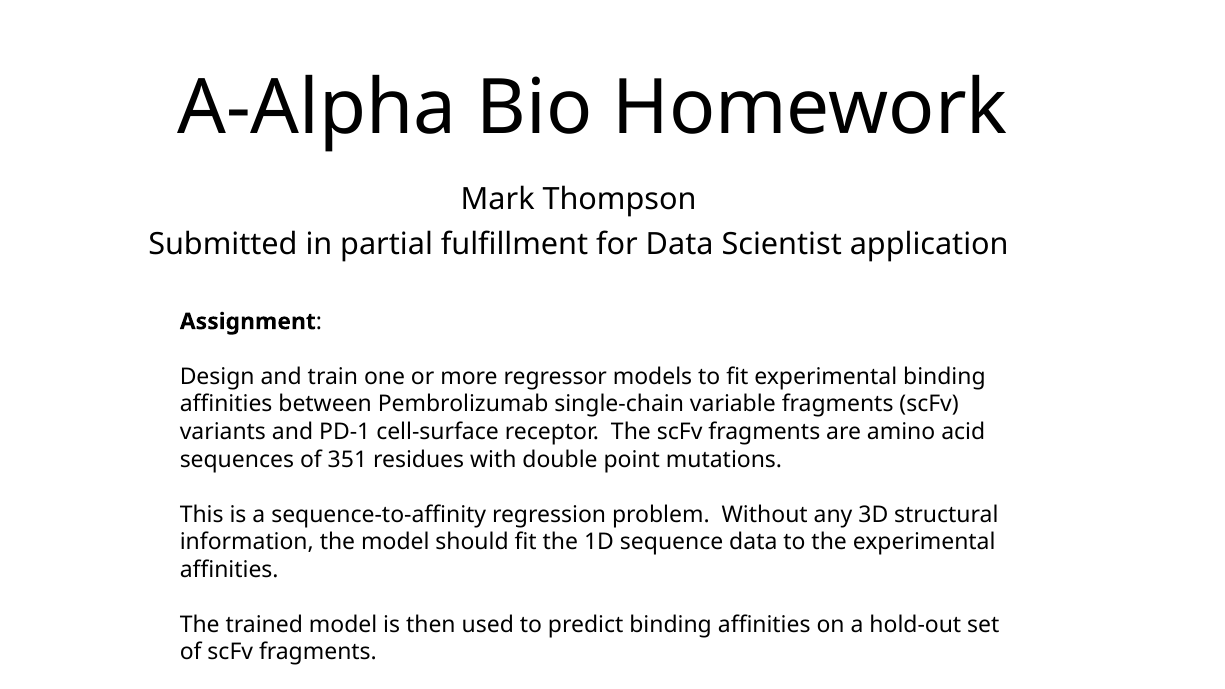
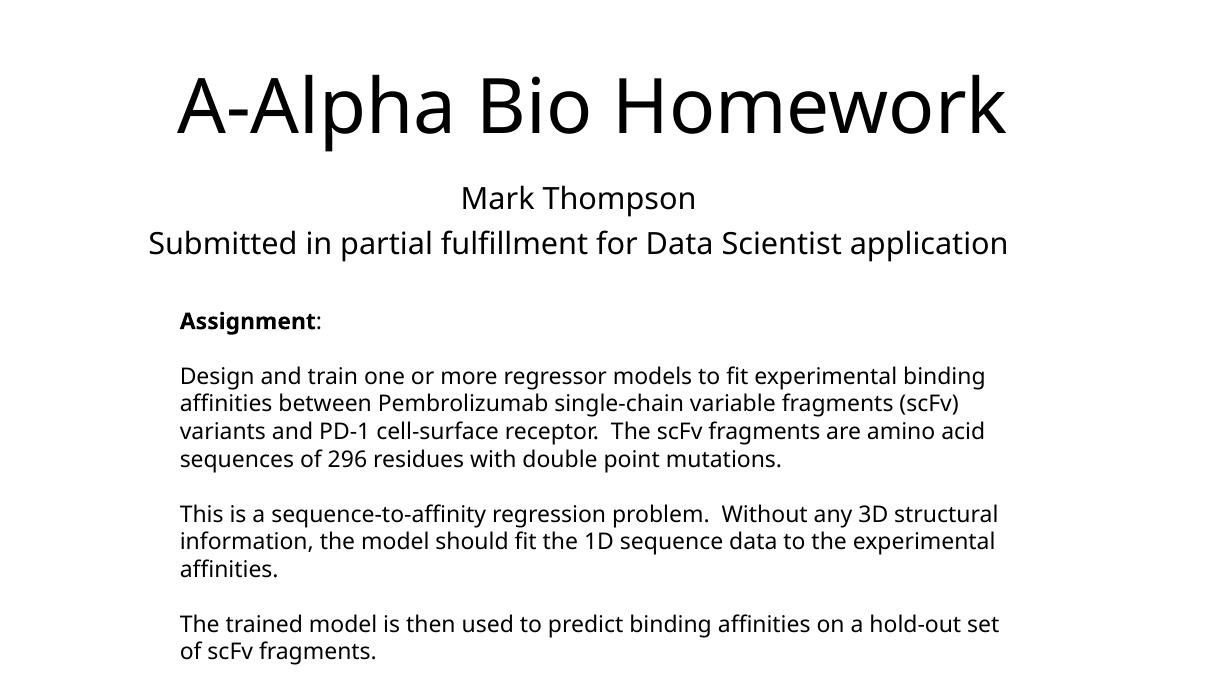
351: 351 -> 296 (347, 459)
